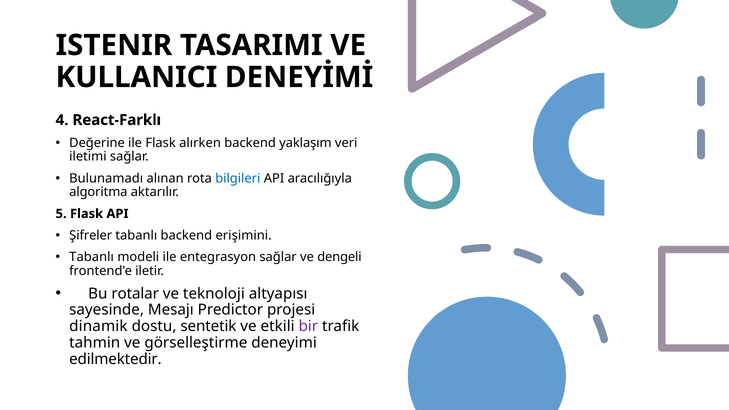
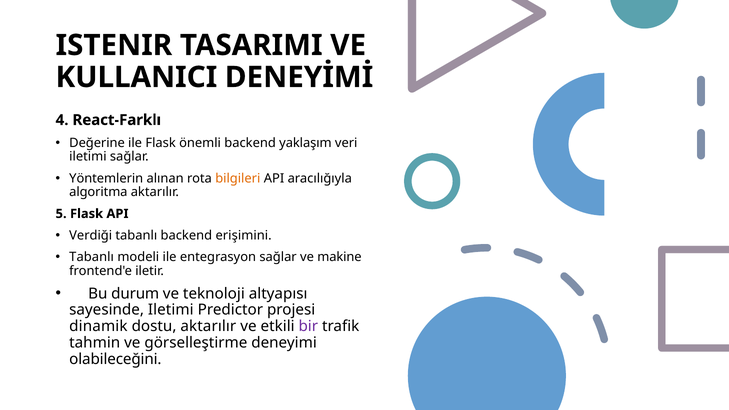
alırken: alırken -> önemli (200, 143)
Bulunamadı: Bulunamadı -> Yöntemlerin (106, 178)
bilgileri colour: blue -> orange (238, 178)
Şifreler: Şifreler -> Verdiği (91, 235)
dengeli: dengeli -> makine (339, 257)
rotalar: rotalar -> durum (135, 294)
sayesinde Mesajı: Mesajı -> Iletimi (171, 310)
dostu sentetik: sentetik -> aktarılır (208, 326)
edilmektedir: edilmektedir -> olabileceğini (115, 359)
